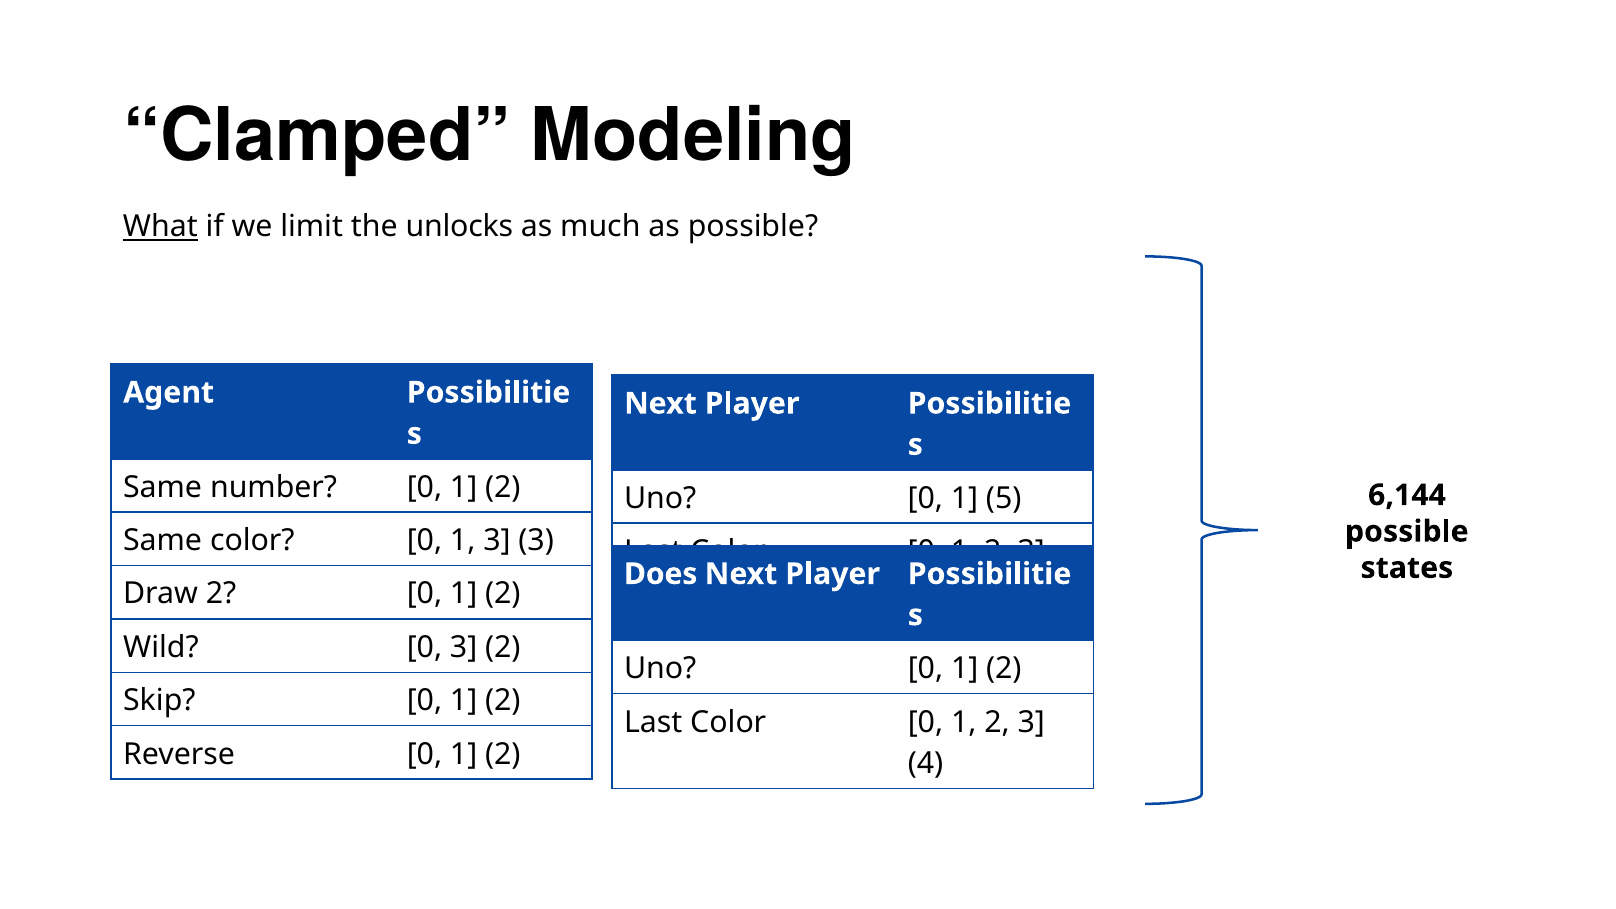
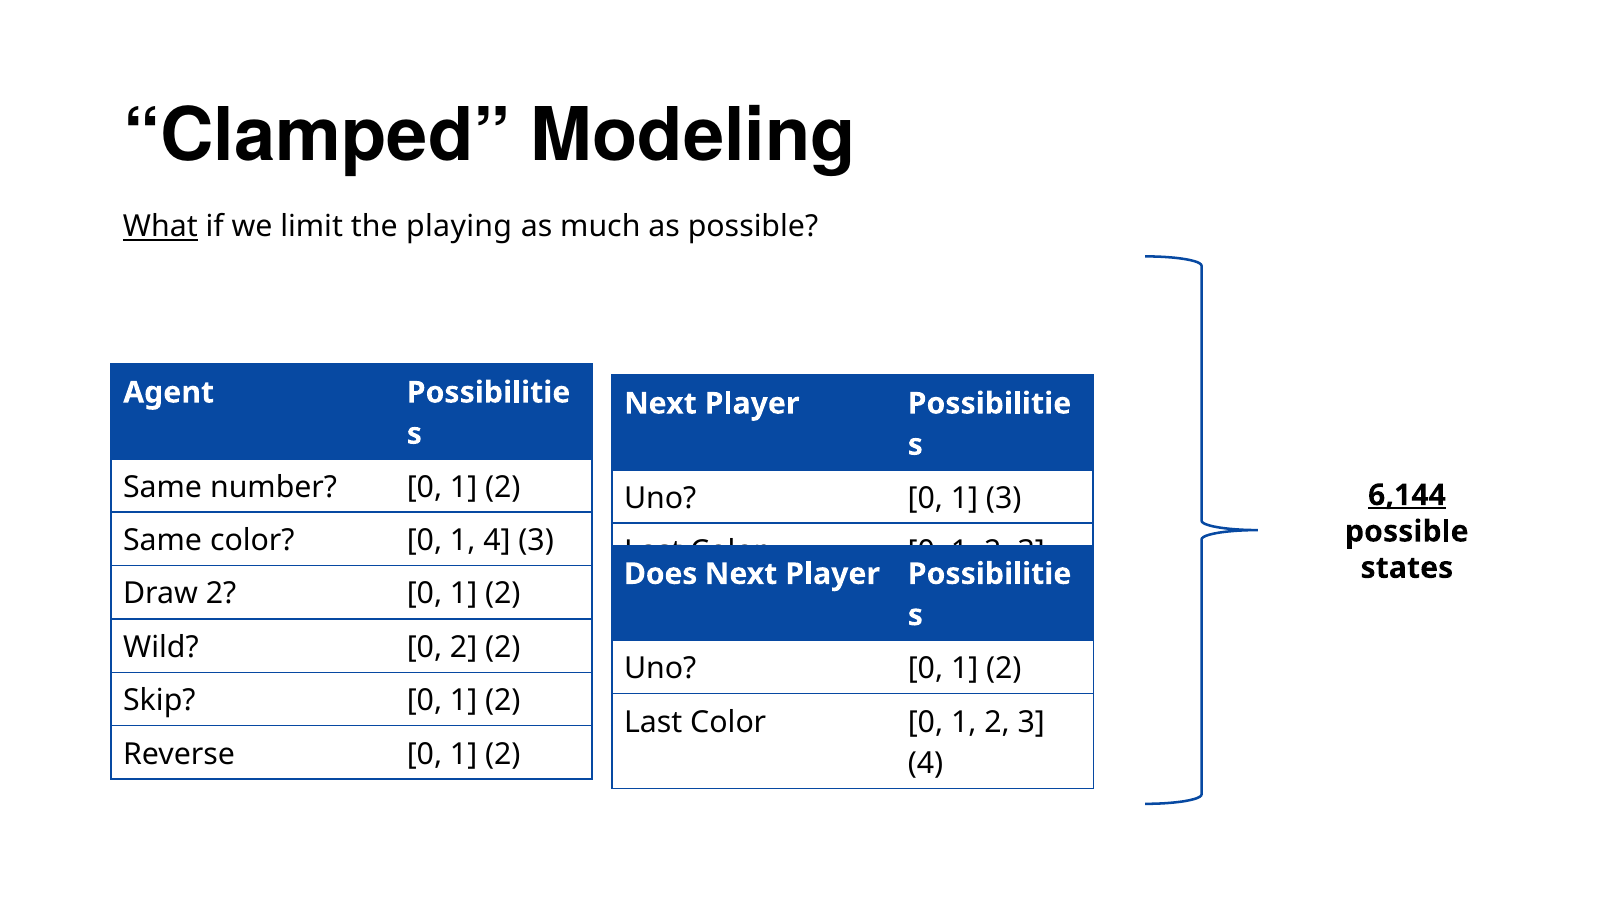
unlocks: unlocks -> playing (459, 227)
1 5: 5 -> 3 (1004, 498)
6,144 underline: none -> present (1407, 495)
1 3: 3 -> 4 (497, 541)
0 3: 3 -> 2 (464, 647)
